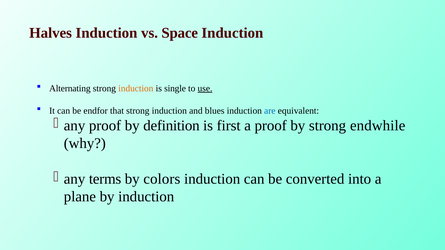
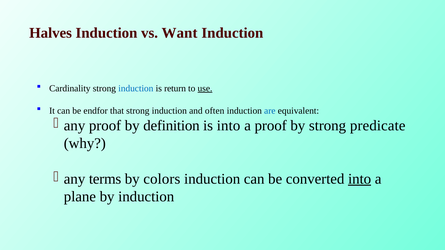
Space: Space -> Want (180, 33)
Alternating: Alternating -> Cardinality (70, 89)
induction colour: orange -> blue (136, 89)
single: single -> return (175, 89)
blues: blues -> often (215, 111)
is first: first -> into (229, 126)
endwhile: endwhile -> predicate (378, 126)
into underline: none -> present (360, 179)
